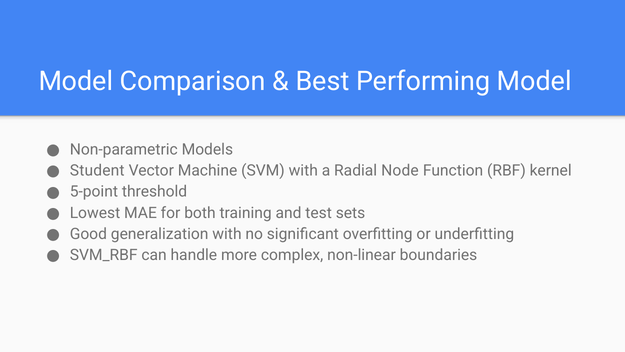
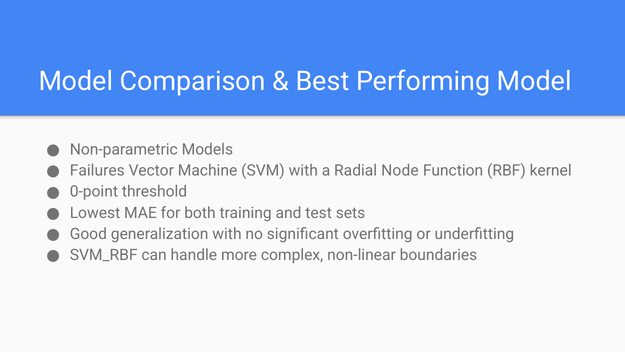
Student: Student -> Failures (97, 171)
5-point: 5-point -> 0-point (94, 192)
